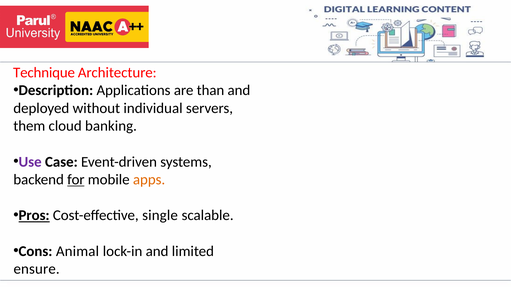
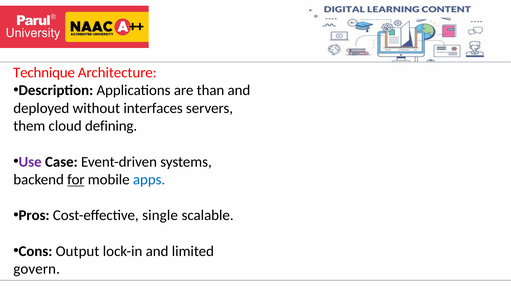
individual: individual -> interfaces (153, 108)
banking: banking -> defining (111, 126)
apps colour: orange -> blue (149, 180)
Pros underline: present -> none (34, 216)
Animal: Animal -> Output (78, 251)
ensure: ensure -> govern (37, 269)
